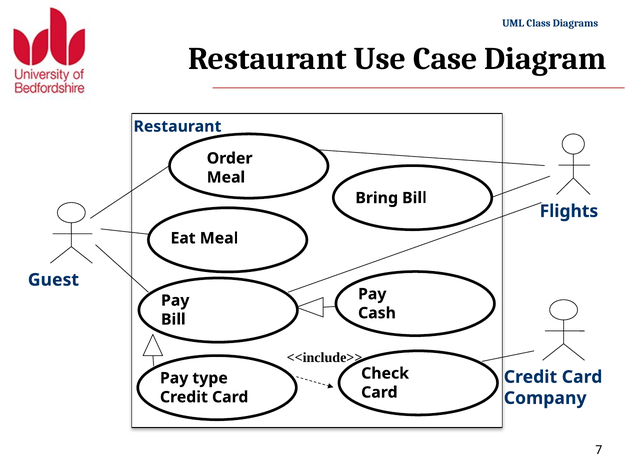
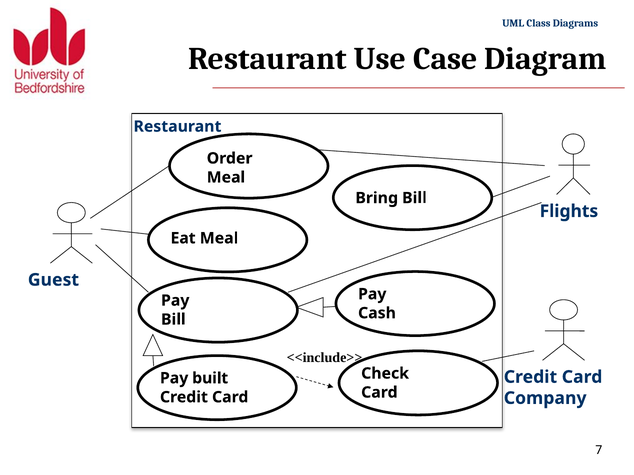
type: type -> built (210, 379)
